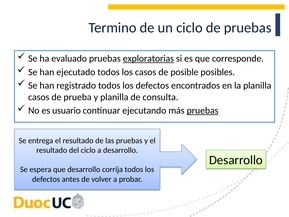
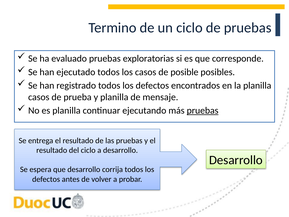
exploratorias underline: present -> none (148, 58)
consulta: consulta -> mensaje (160, 97)
es usuario: usuario -> planilla (66, 110)
